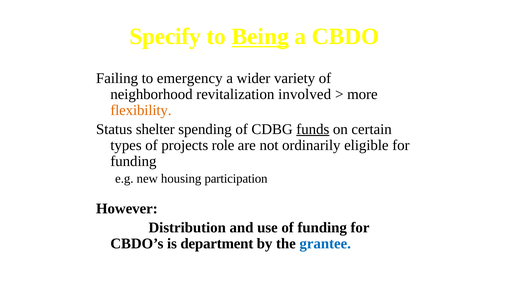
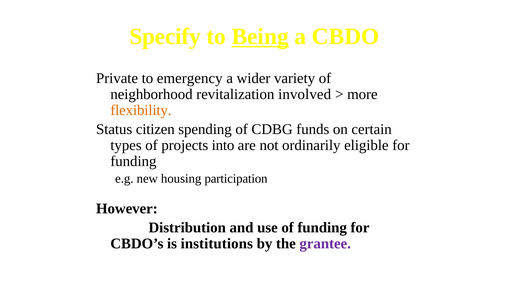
Failing: Failing -> Private (117, 78)
shelter: shelter -> citizen (155, 129)
funds underline: present -> none (313, 129)
role: role -> into (223, 145)
department: department -> institutions (217, 244)
grantee colour: blue -> purple (325, 244)
